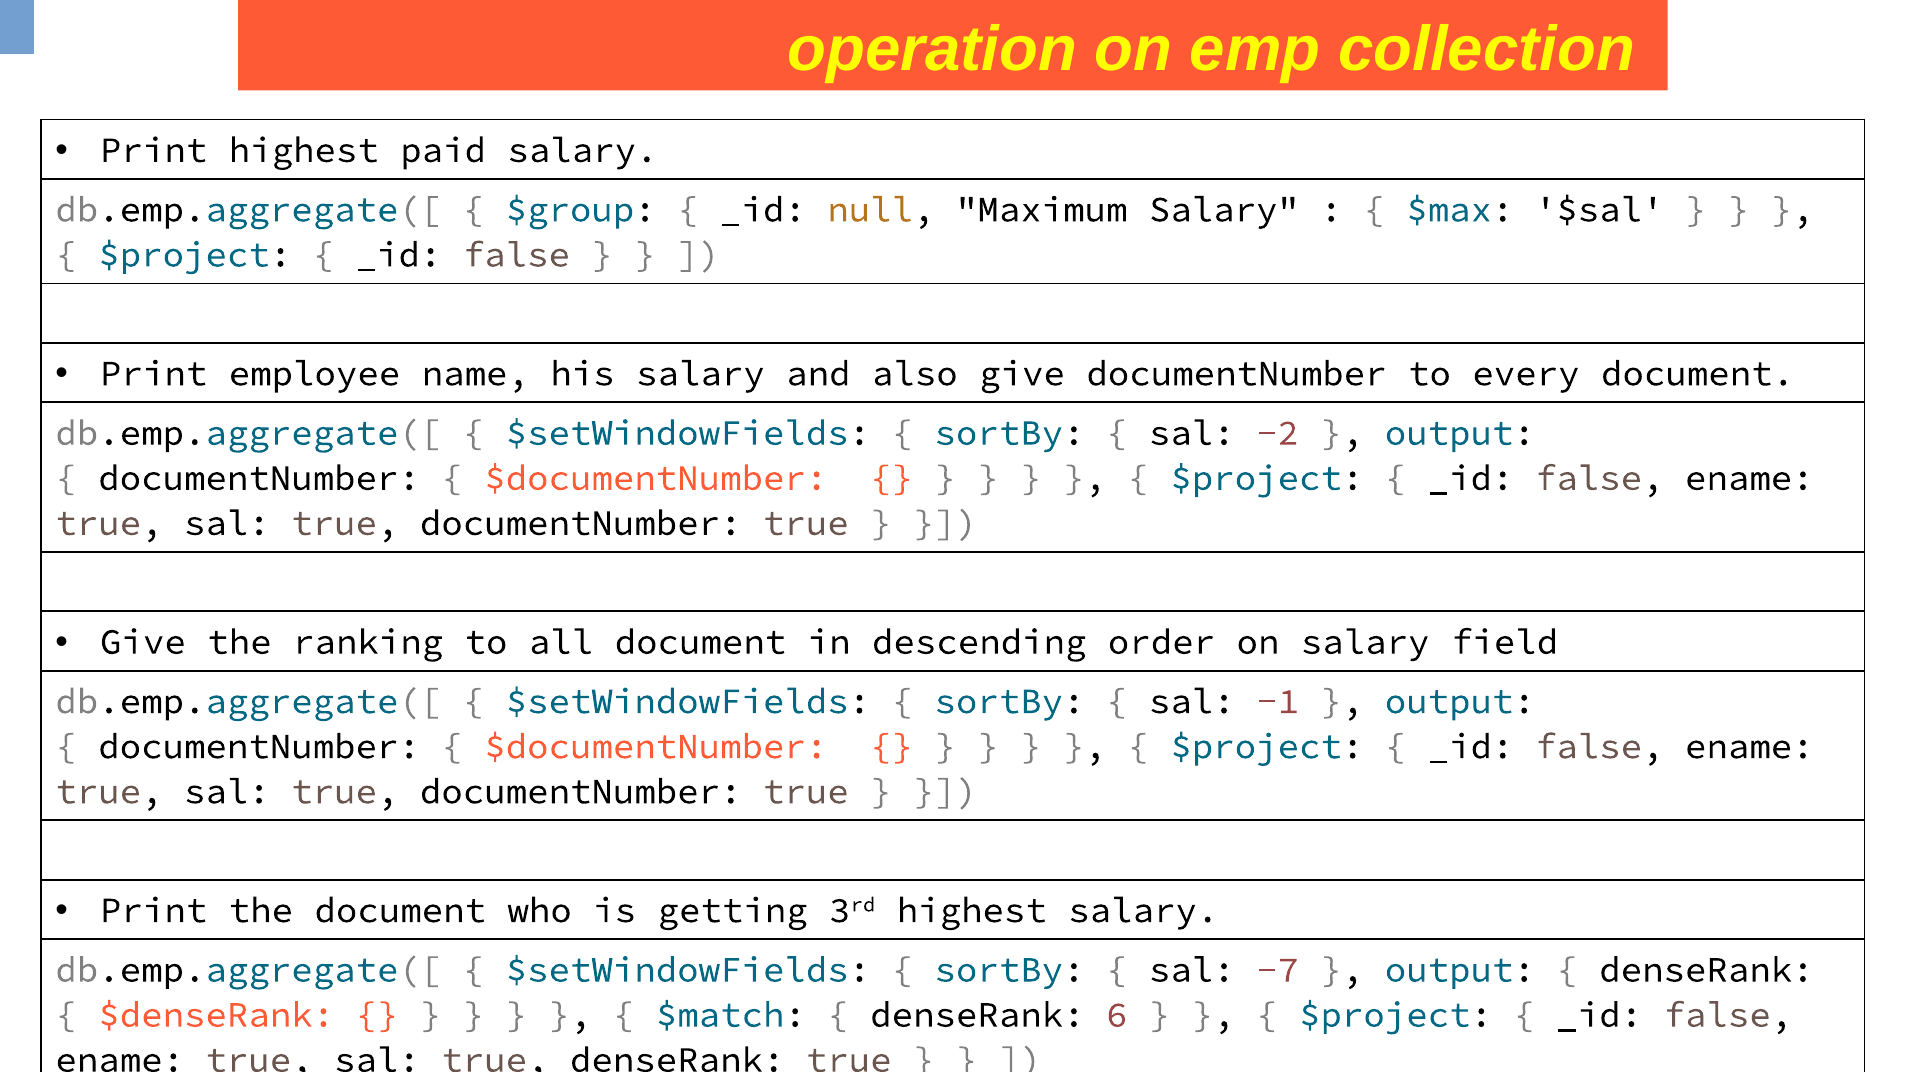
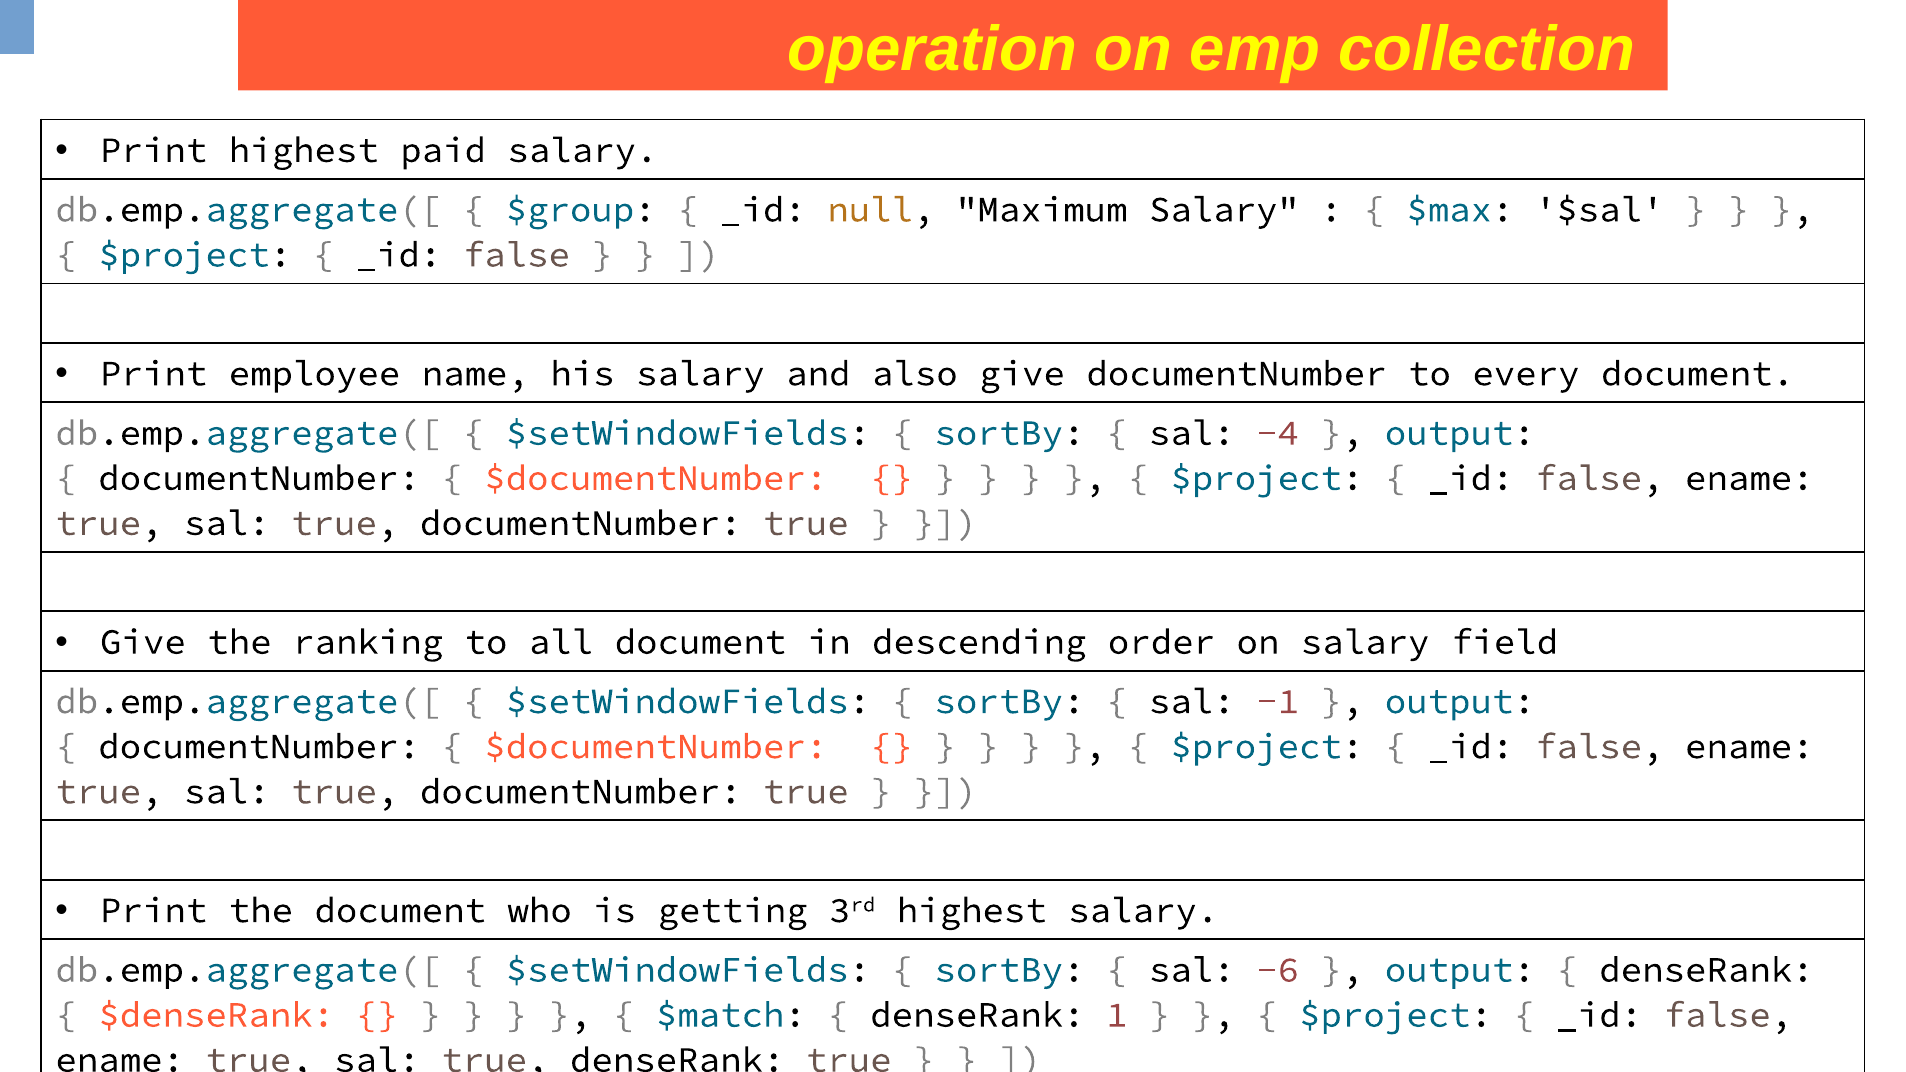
-2: -2 -> -4 (1278, 433)
-7: -7 -> -6 (1278, 970)
6: 6 -> 1 (1117, 1015)
